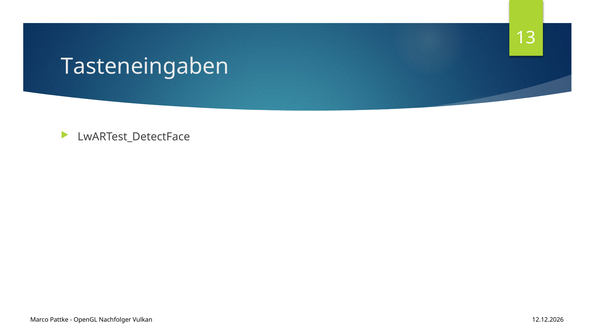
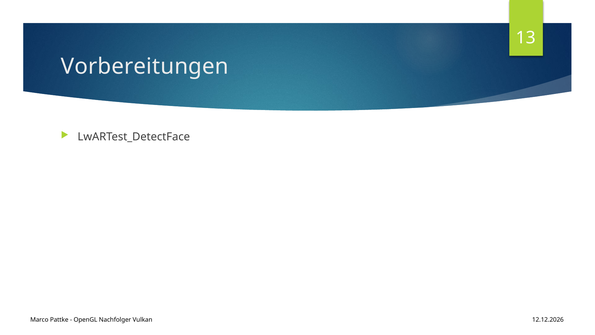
Tasteneingaben: Tasteneingaben -> Vorbereitungen (145, 66)
